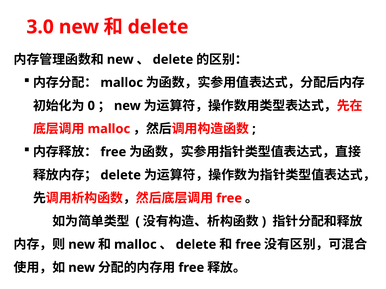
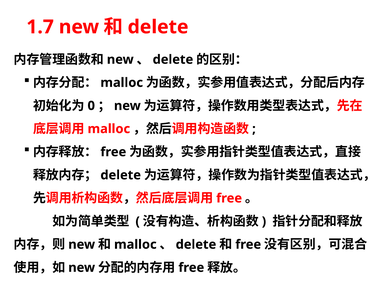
3.0: 3.0 -> 1.7 (40, 27)
